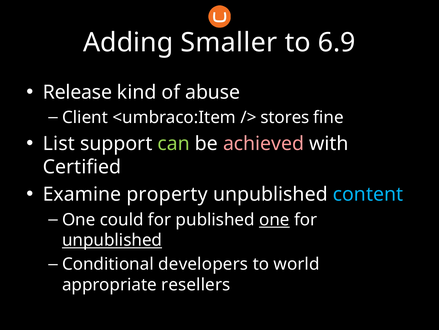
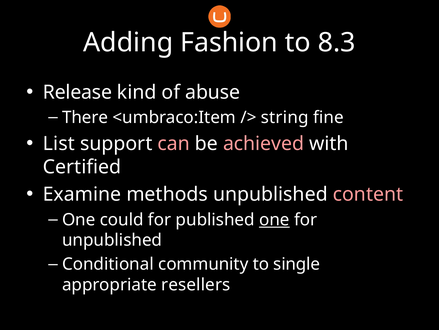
Smaller: Smaller -> Fashion (229, 42)
6.9: 6.9 -> 8.3 (337, 42)
Client: Client -> There (85, 117)
stores: stores -> string (285, 117)
can colour: light green -> pink (174, 143)
property: property -> methods (167, 194)
content colour: light blue -> pink (368, 194)
unpublished underline: present -> none (112, 240)
developers: developers -> community (203, 264)
world: world -> single (297, 264)
